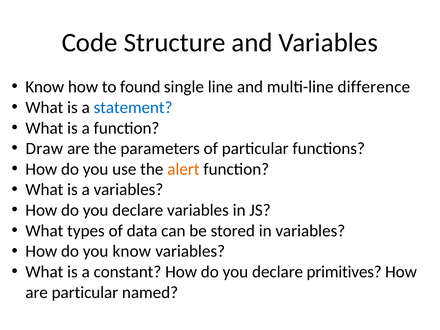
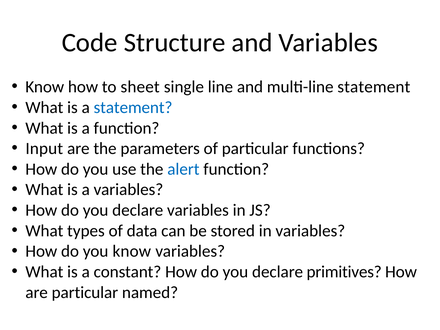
found: found -> sheet (140, 87)
multi-line difference: difference -> statement (374, 87)
Draw: Draw -> Input (44, 149)
alert colour: orange -> blue (183, 169)
